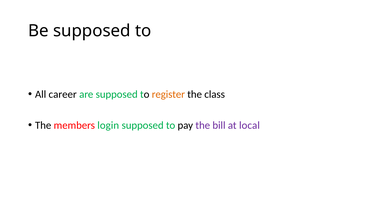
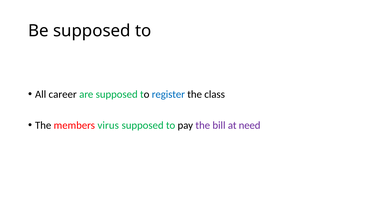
register colour: orange -> blue (168, 95)
login: login -> virus (108, 126)
local: local -> need (250, 126)
